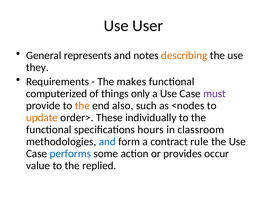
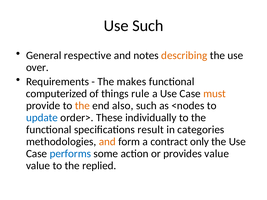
Use User: User -> Such (148, 26)
represents: represents -> respective (88, 56)
they: they -> over (37, 68)
only: only -> rule (140, 94)
must colour: purple -> orange (215, 94)
update colour: orange -> blue (42, 118)
hours: hours -> result (151, 130)
classroom: classroom -> categories (201, 130)
and colour: blue -> orange (107, 142)
rule: rule -> only (200, 142)
provides occur: occur -> value (217, 154)
